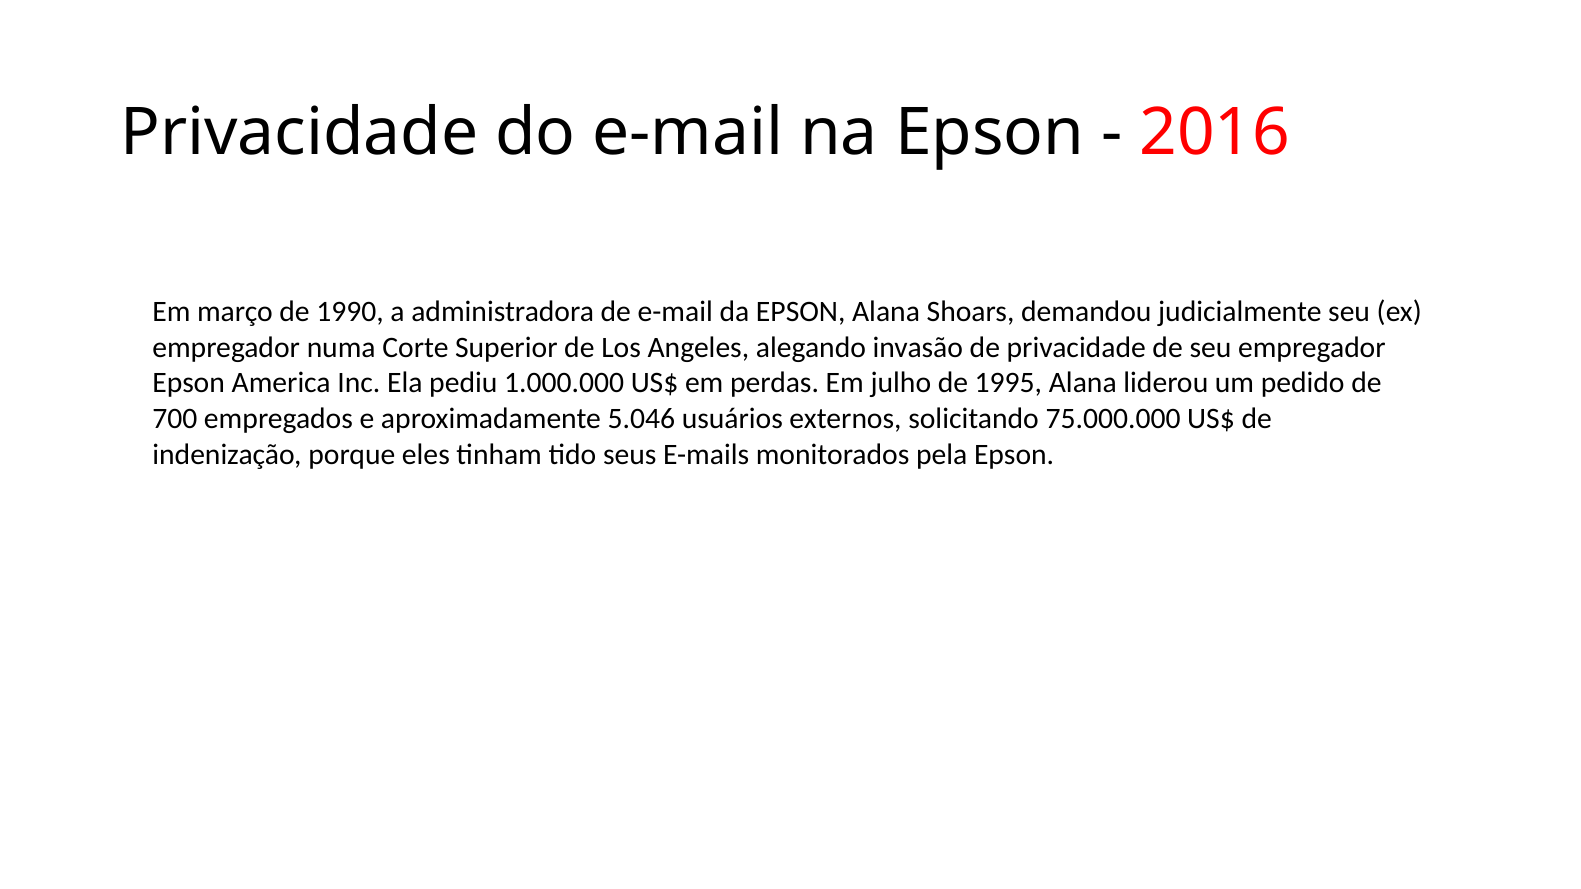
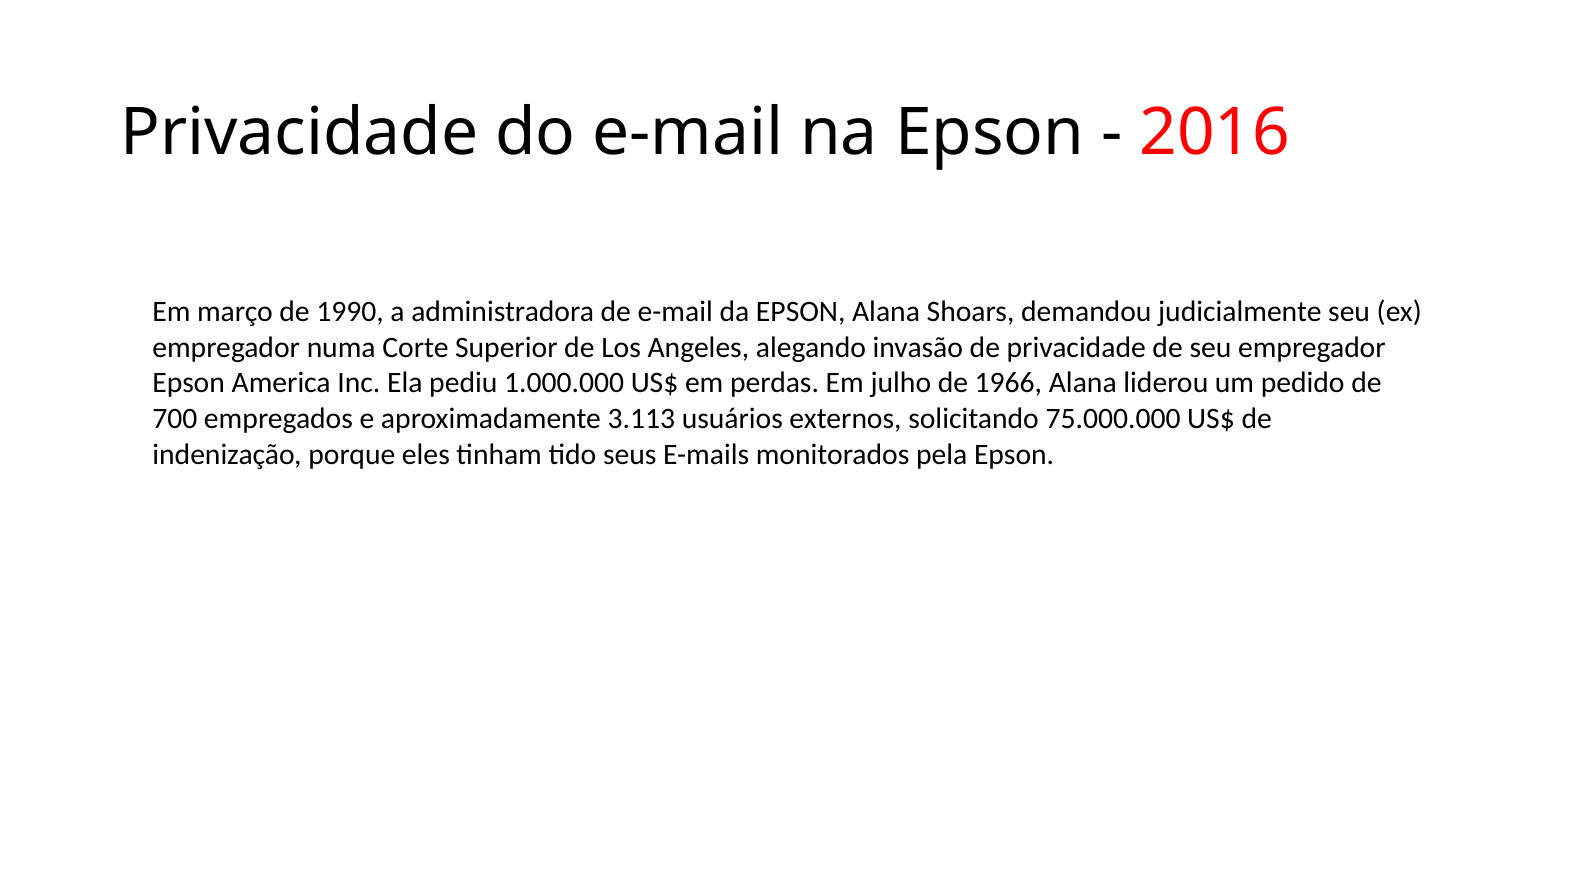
1995: 1995 -> 1966 (1008, 383)
5.046: 5.046 -> 3.113 (641, 419)
